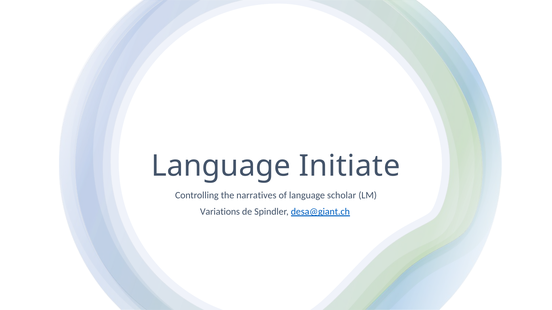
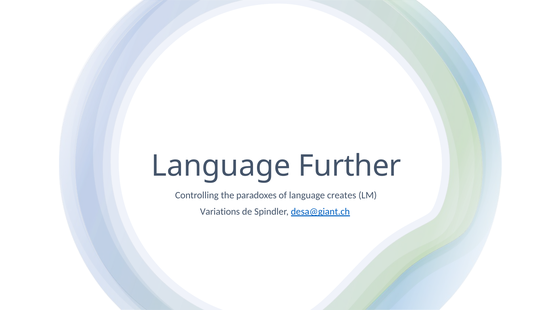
Initiate: Initiate -> Further (350, 166)
narratives: narratives -> paradoxes (256, 196)
scholar: scholar -> creates (342, 196)
